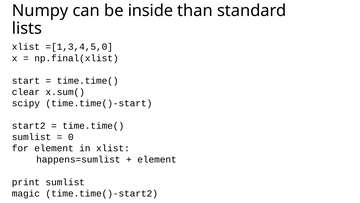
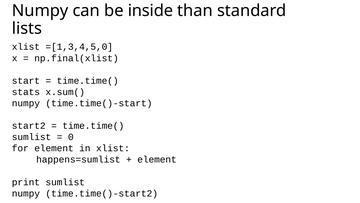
clear: clear -> stats (26, 92)
scipy: scipy -> numpy (26, 103)
magic: magic -> numpy (26, 193)
